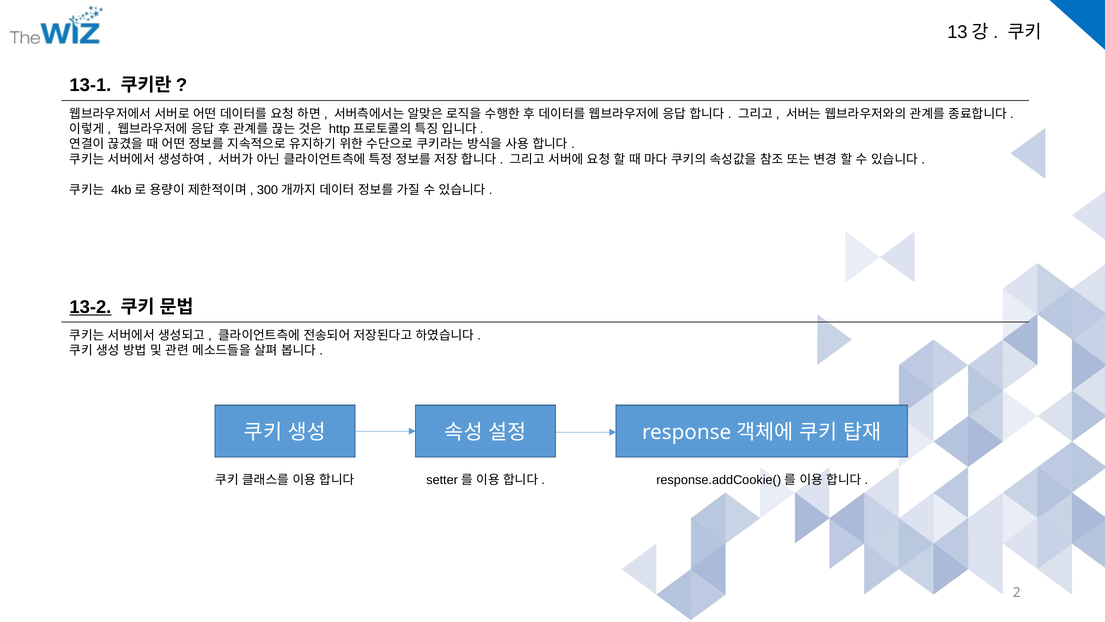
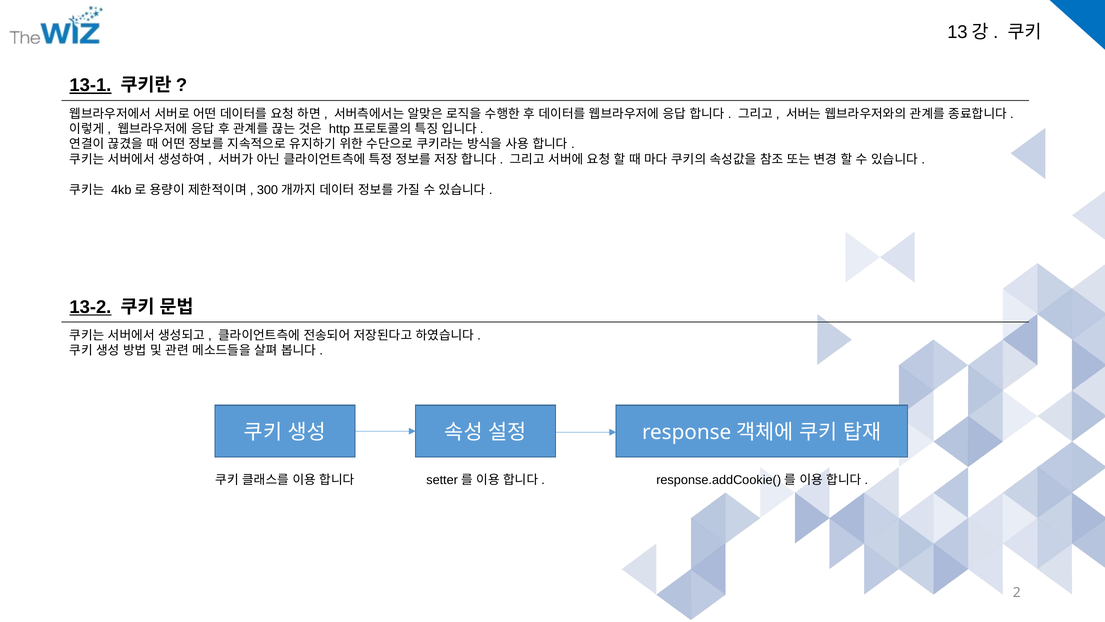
13-1 underline: none -> present (90, 85)
